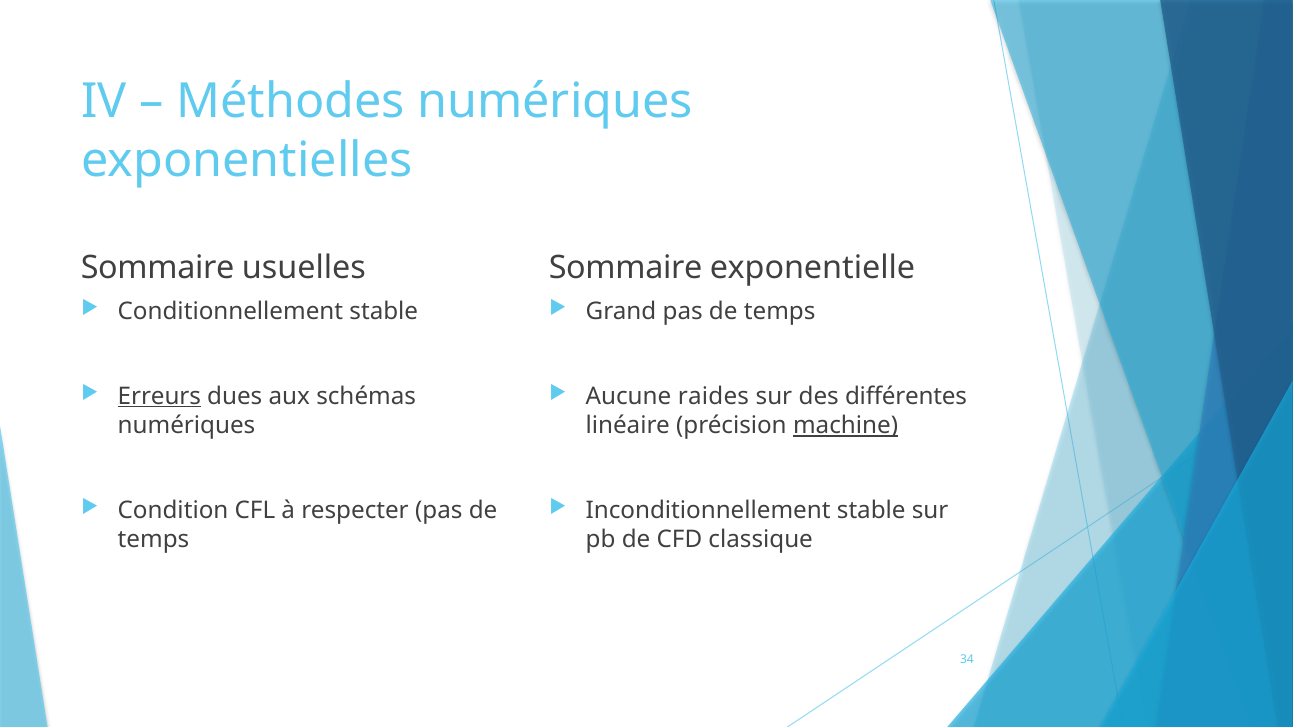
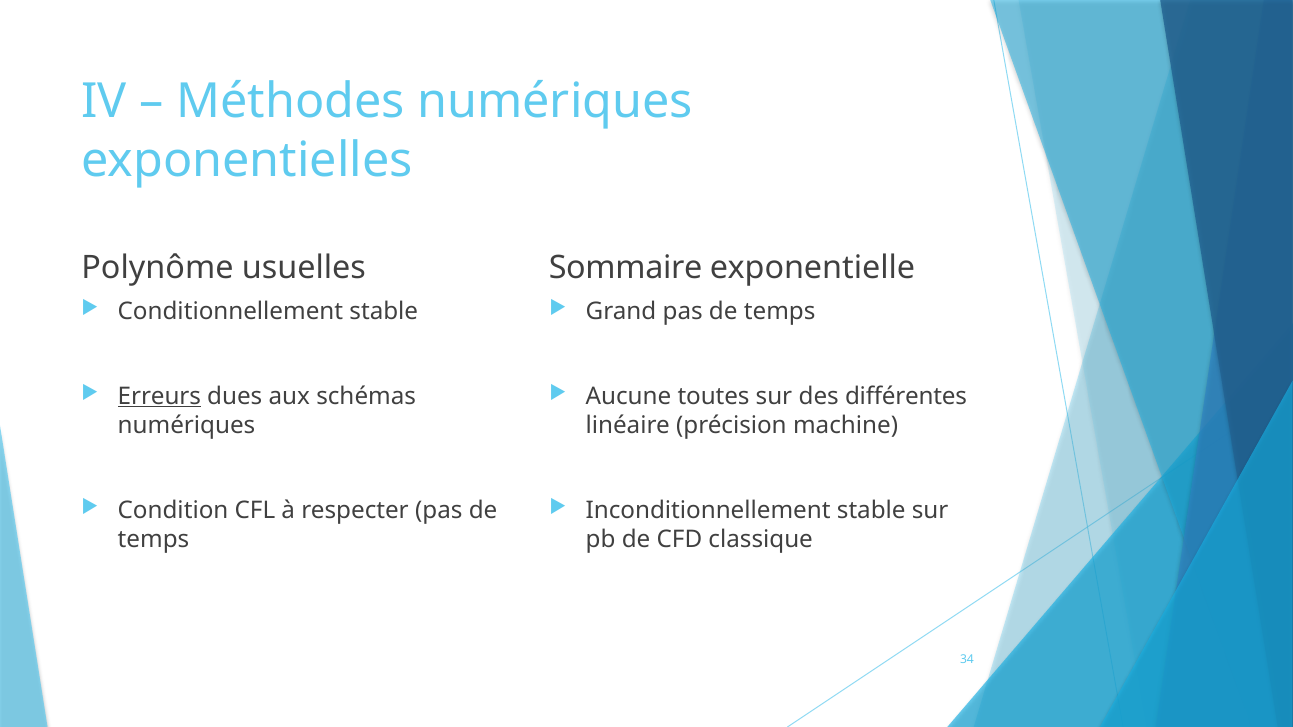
Sommaire: Sommaire -> Polynôme (157, 268)
raides: raides -> toutes (714, 397)
machine underline: present -> none (846, 426)
